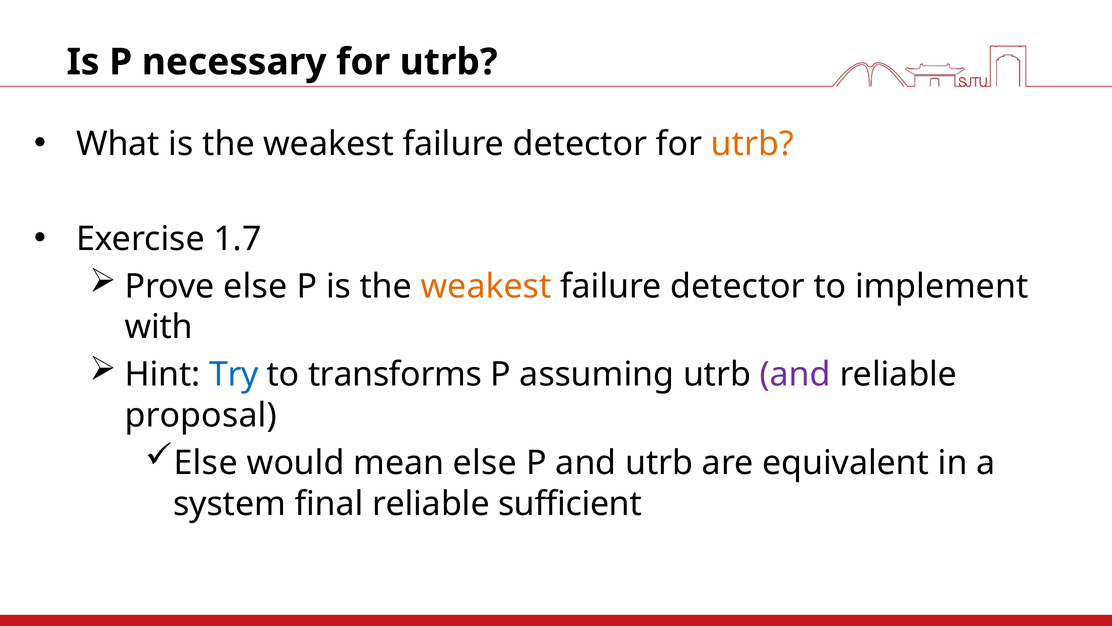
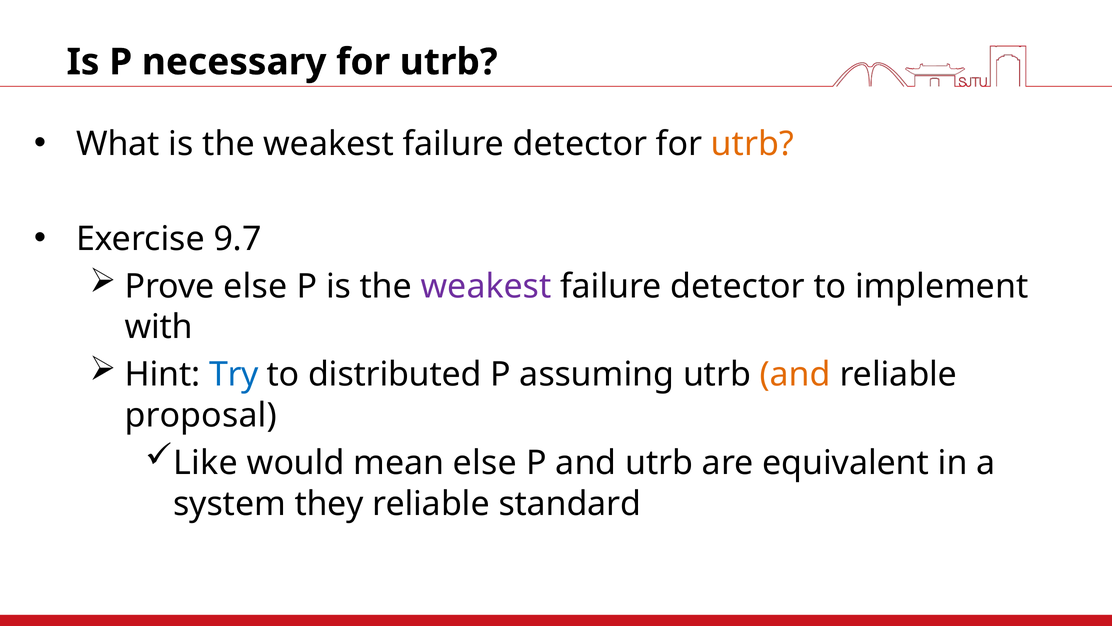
1.7: 1.7 -> 9.7 (238, 239)
weakest colour: orange -> purple (486, 286)
transforms: transforms -> distributed (395, 374)
and colour: purple -> orange (795, 374)
Else: Else -> Like (206, 463)
final: final -> they (329, 503)
sufficient: sufficient -> standard (570, 503)
